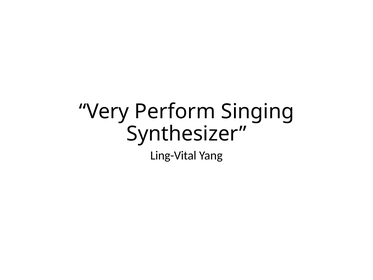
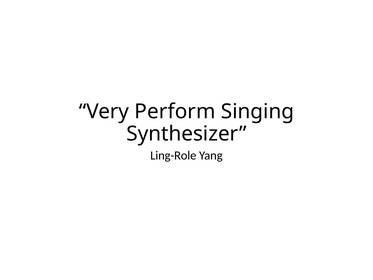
Ling-Vital: Ling-Vital -> Ling-Role (173, 155)
